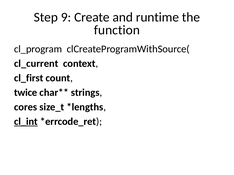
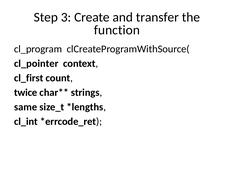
9: 9 -> 3 (66, 17)
runtime: runtime -> transfer (157, 17)
cl_current: cl_current -> cl_pointer (36, 64)
cores: cores -> same (26, 107)
cl_int underline: present -> none (26, 122)
